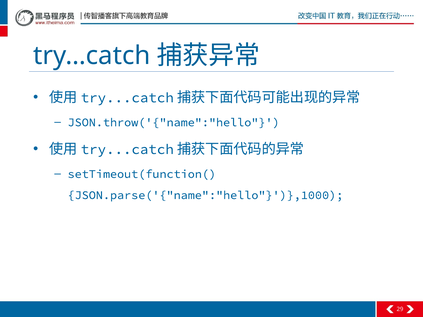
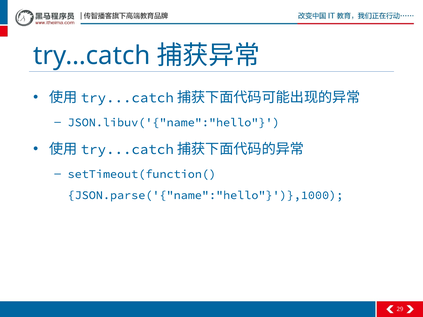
JSON.throw('{"name":"hello: JSON.throw('{"name":"hello -> JSON.libuv('{"name":"hello (174, 122)
